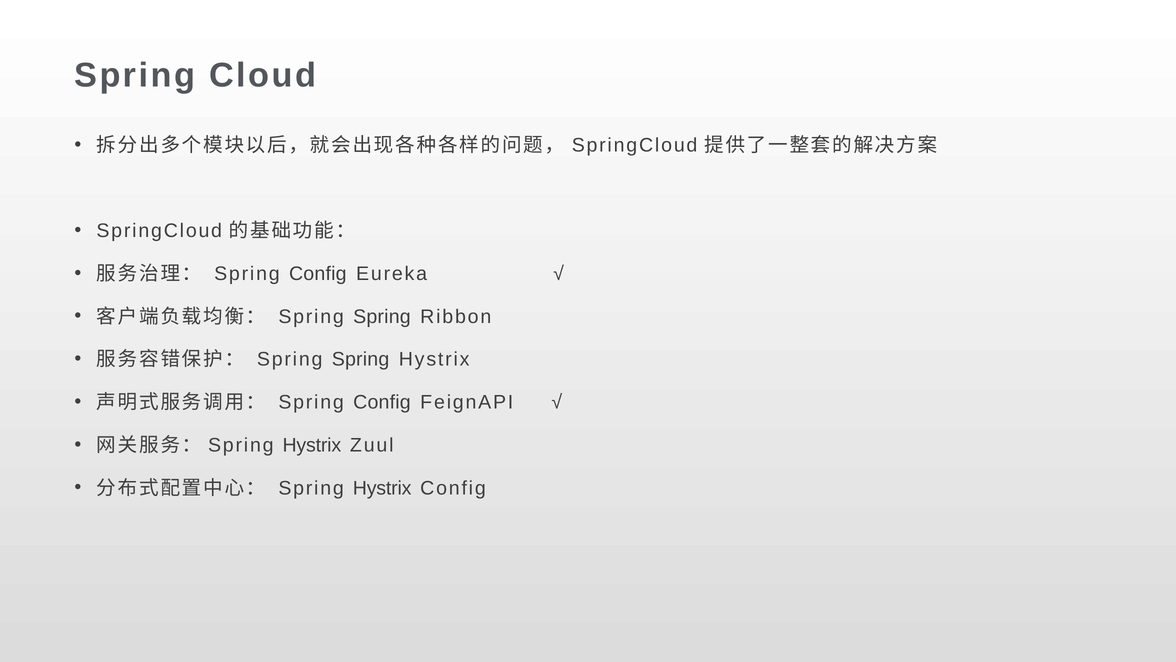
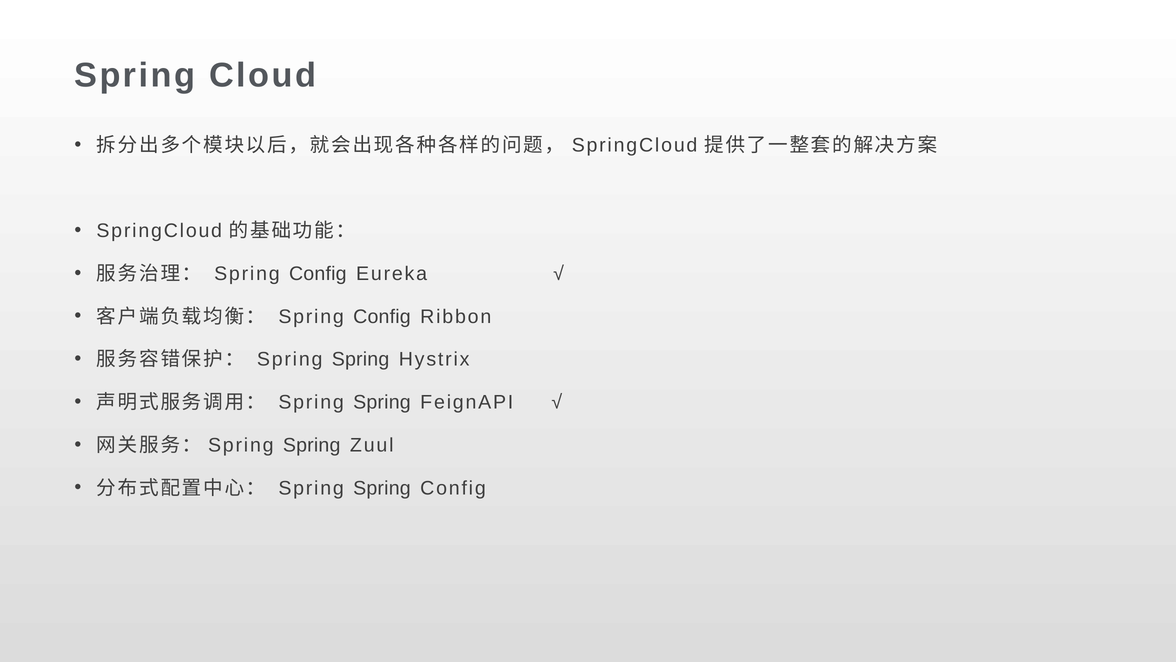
Spring: Spring -> Config (382, 316)
Config: Config -> Spring (382, 402)
Hystrix: Hystrix -> Spring (312, 445)
Hystrix: Hystrix -> Spring (382, 488)
